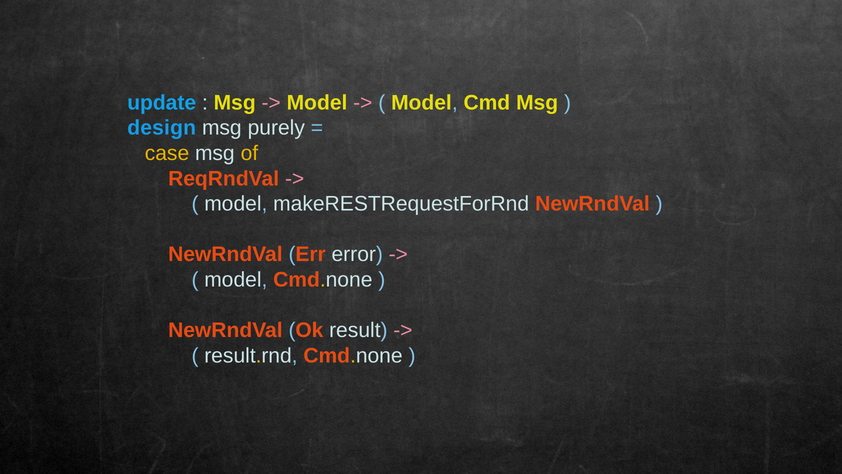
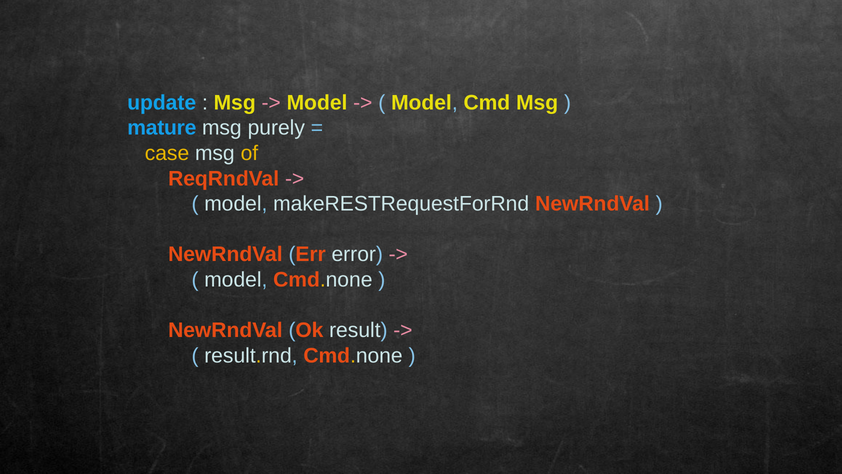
design: design -> mature (162, 128)
